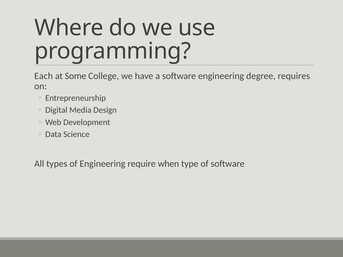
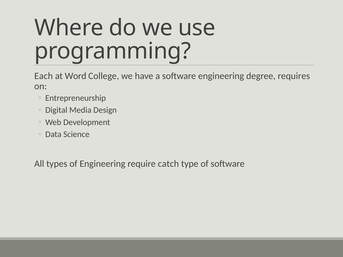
Some: Some -> Word (76, 76)
when: when -> catch (168, 164)
